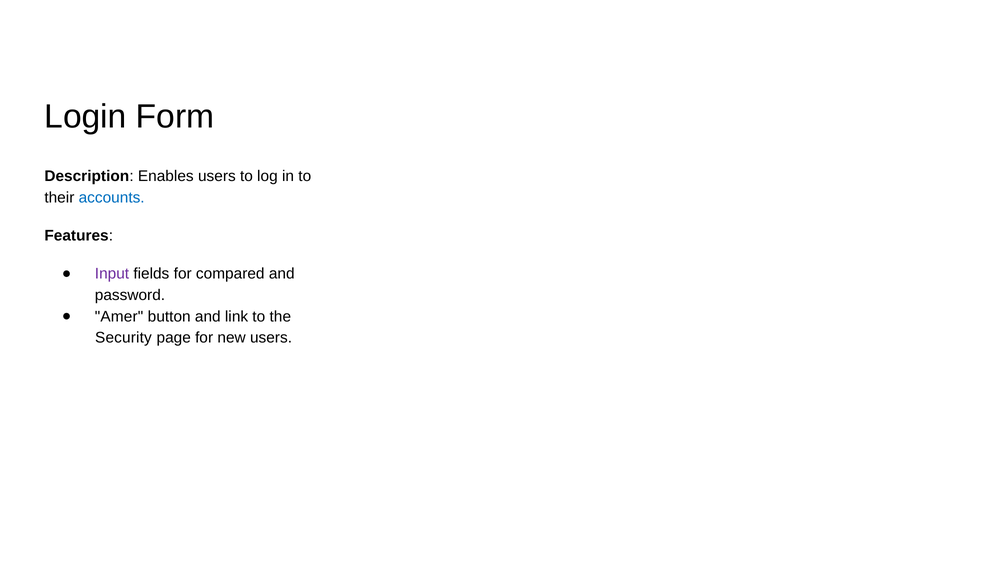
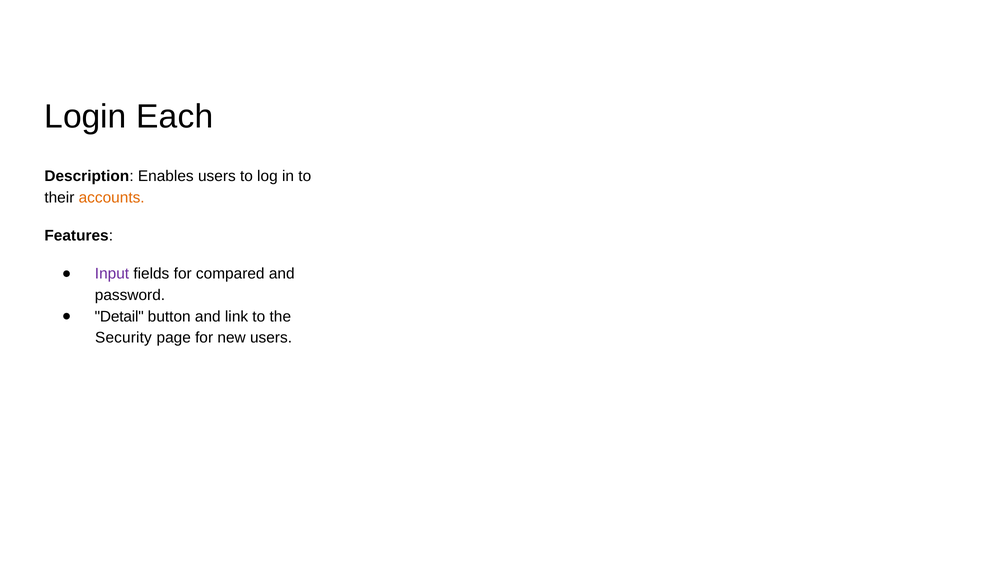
Form: Form -> Each (175, 117)
accounts colour: blue -> orange (112, 198)
Amer: Amer -> Detail (119, 317)
